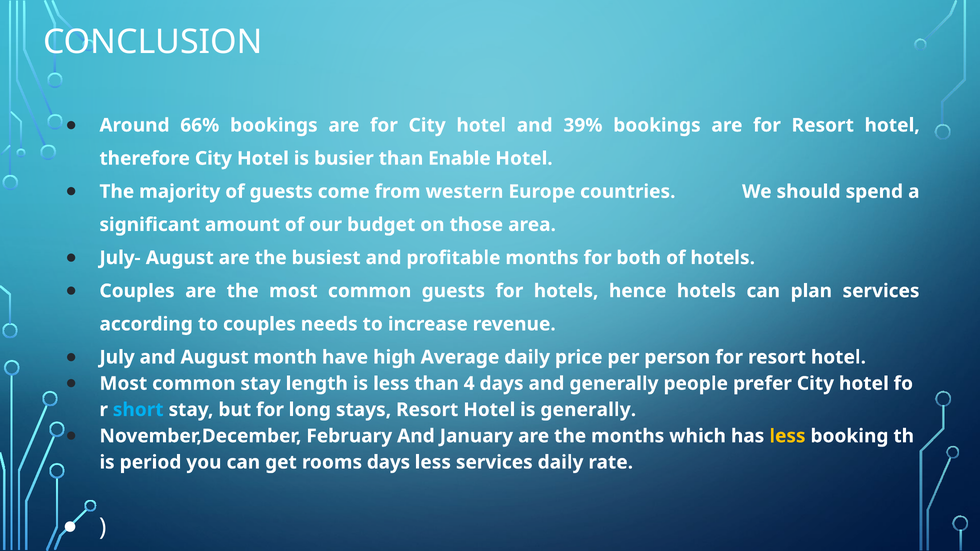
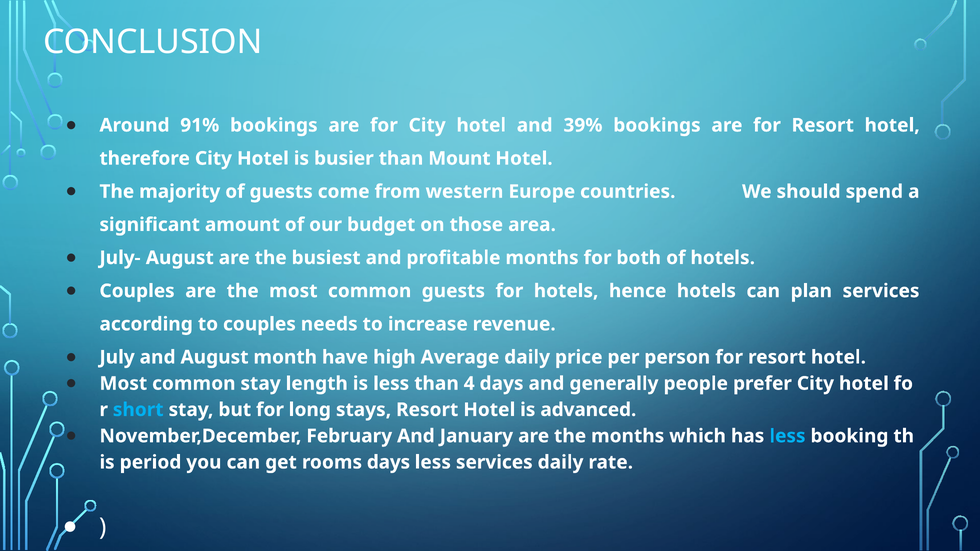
66%: 66% -> 91% (200, 125)
Enable: Enable -> Mount (459, 159)
is generally: generally -> advanced (588, 410)
less colour: yellow -> light blue (787, 436)
